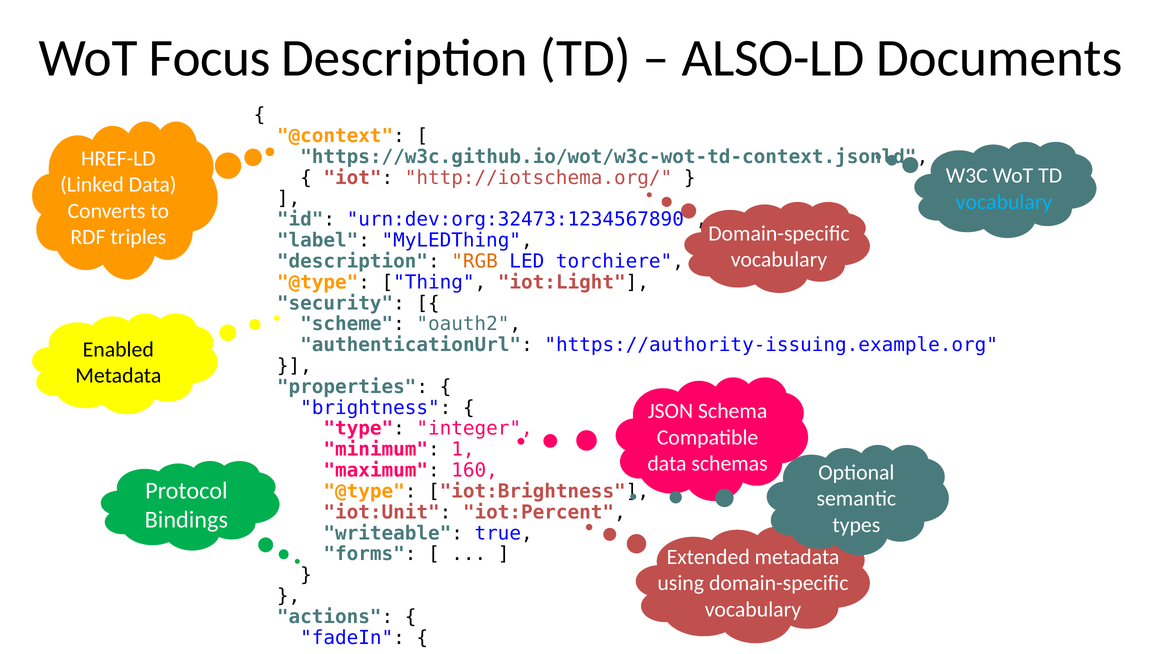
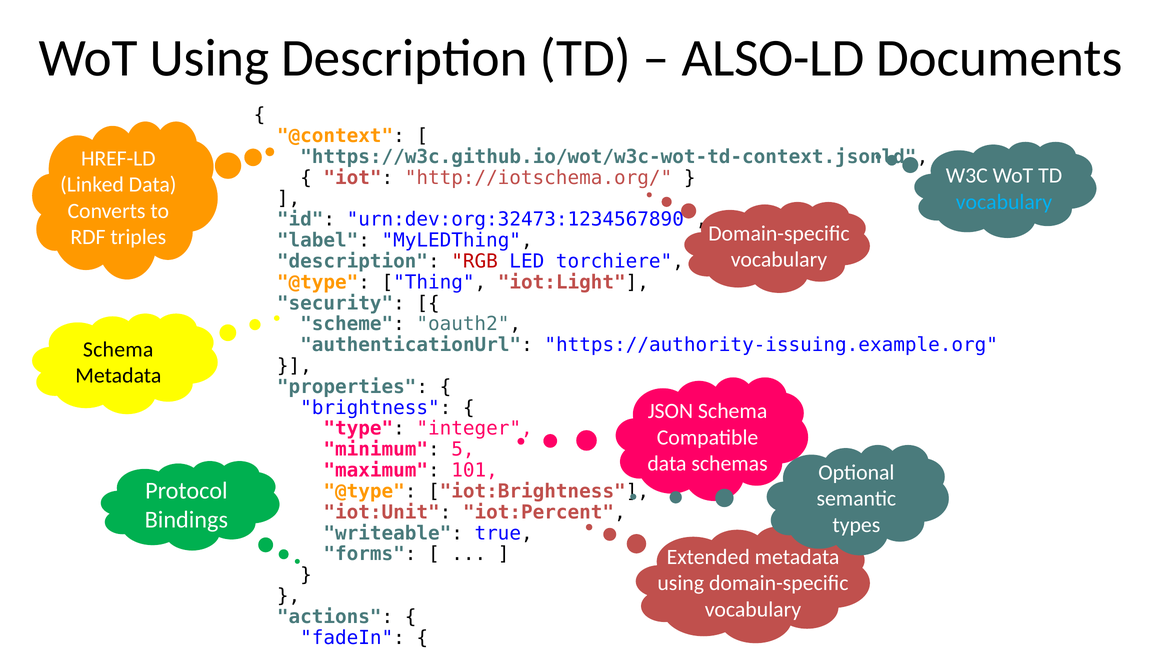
WoT Focus: Focus -> Using (210, 58)
RGB colour: orange -> red (475, 261)
Enabled: Enabled -> Schema (118, 350)
1: 1 -> 5 (463, 449)
160: 160 -> 101 (475, 470)
